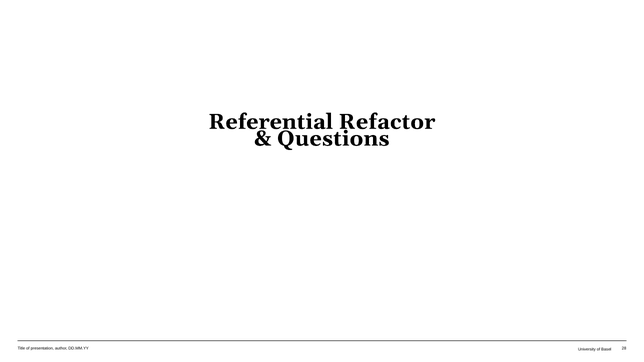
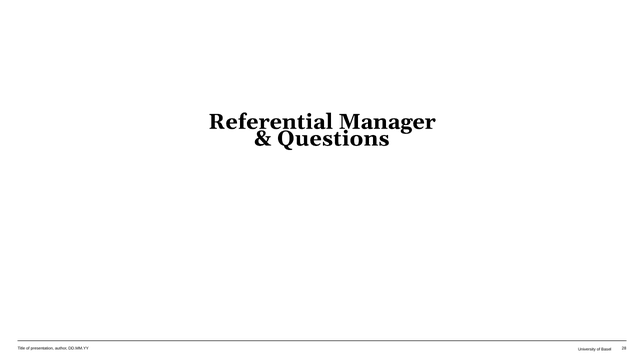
Refactor: Refactor -> Manager (387, 122)
